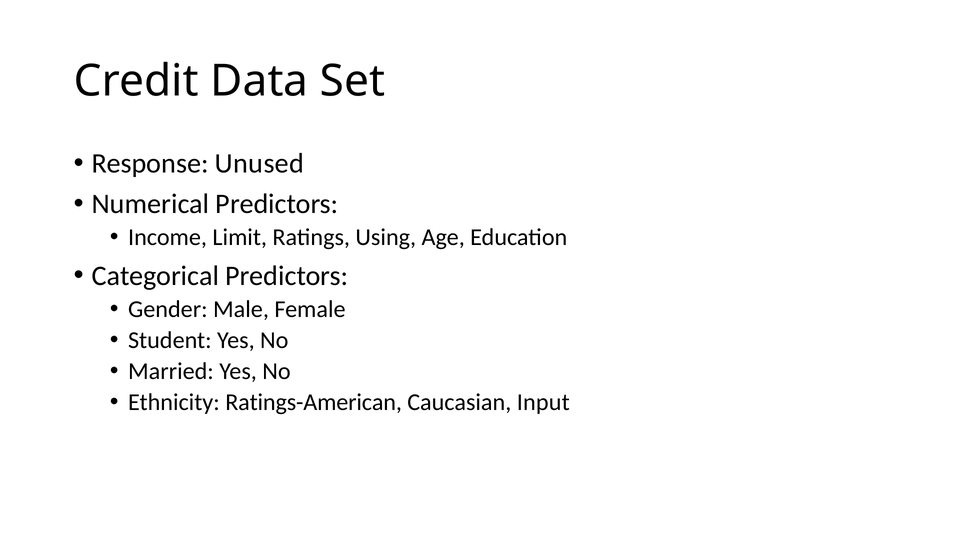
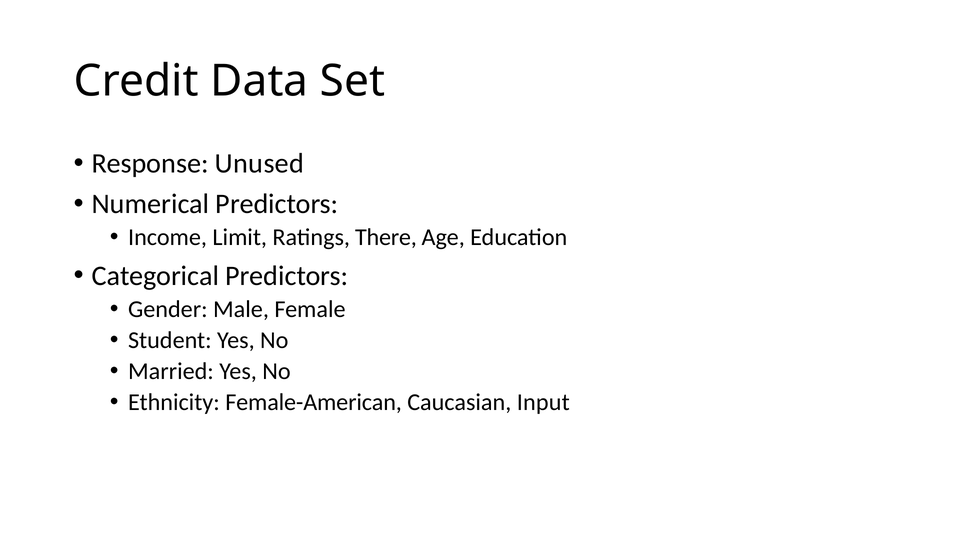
Using: Using -> There (386, 237)
Ratings-American: Ratings-American -> Female-American (314, 402)
